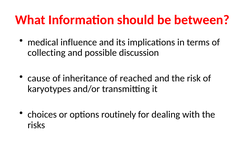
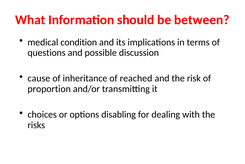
influence: influence -> condition (79, 42)
collecting: collecting -> questions (47, 52)
karyotypes: karyotypes -> proportion (49, 89)
routinely: routinely -> disabling (119, 114)
